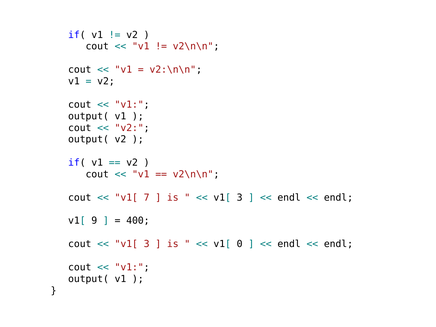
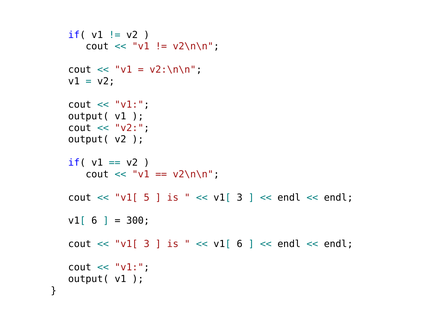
7: 7 -> 5 (147, 198)
9: 9 -> 6 (94, 221)
400: 400 -> 300 (138, 221)
0: 0 -> 6 (240, 244)
